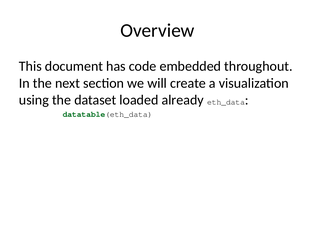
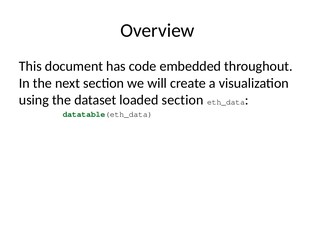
loaded already: already -> section (183, 100)
